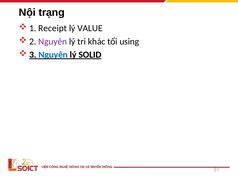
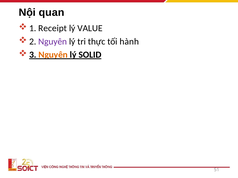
trạng: trạng -> quan (52, 13)
khác: khác -> thực (97, 42)
using: using -> hành (129, 42)
Nguyên colour: blue -> orange (53, 55)
